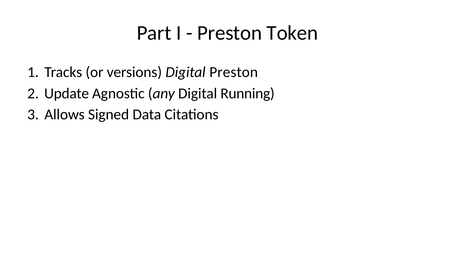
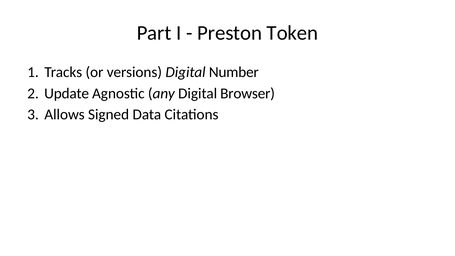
Digital Preston: Preston -> Number (234, 72)
Running: Running -> Browser (248, 93)
